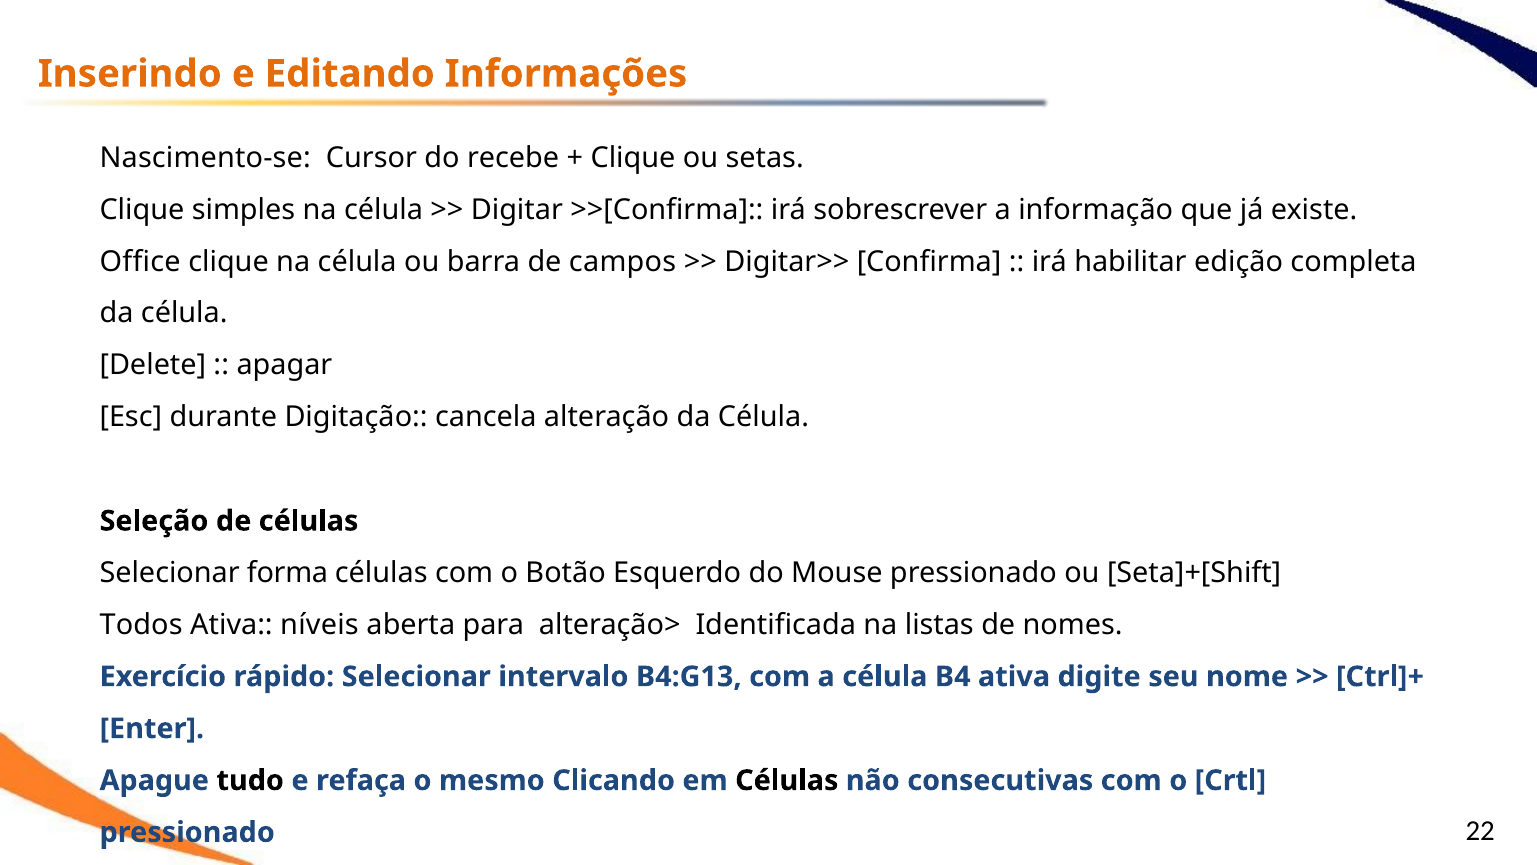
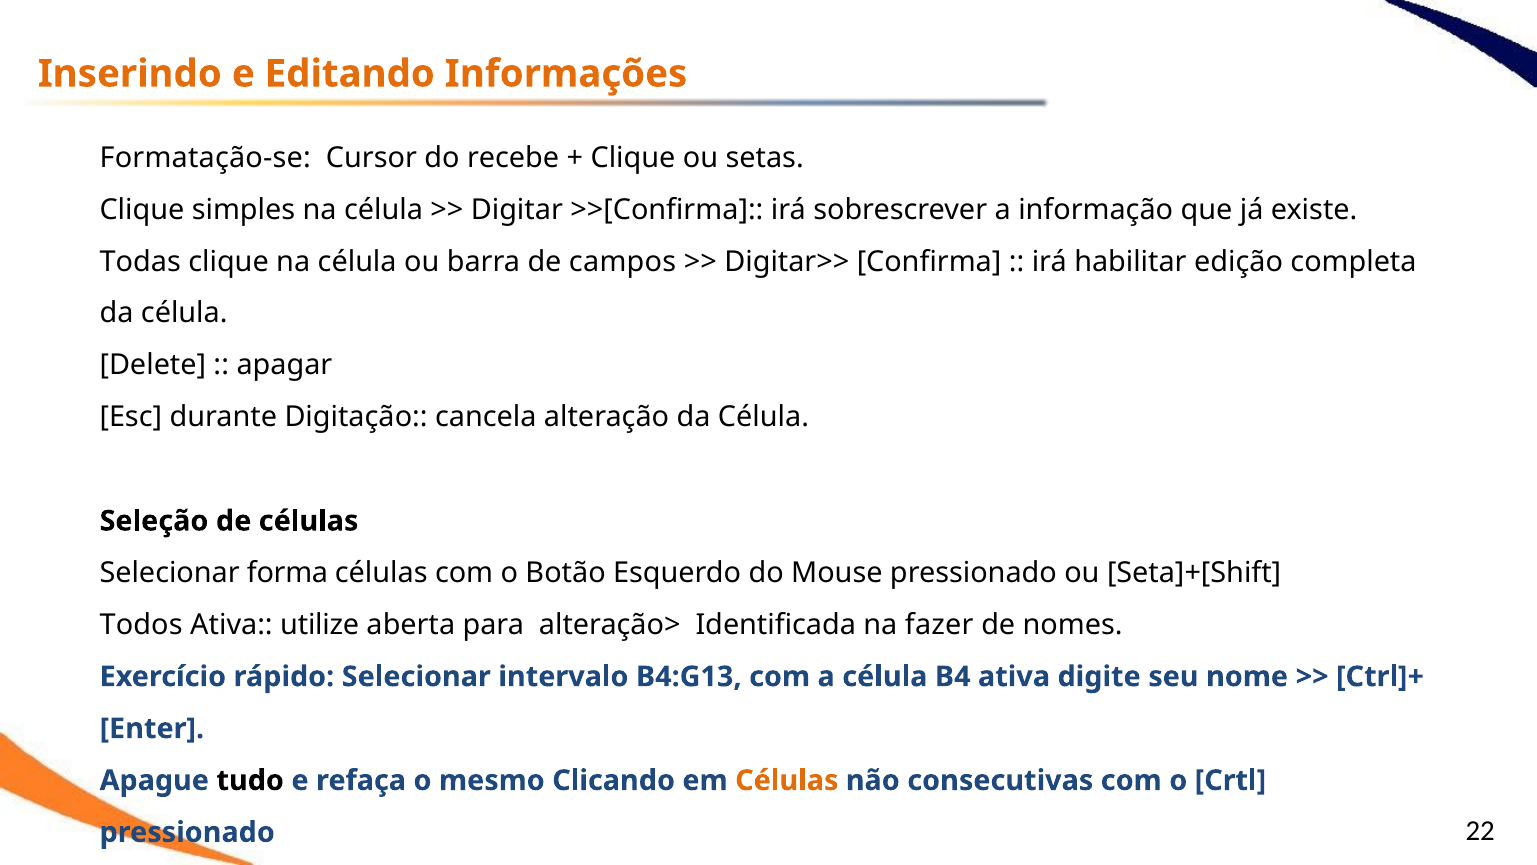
Nascimento-se: Nascimento-se -> Formatação-se (205, 158)
Office: Office -> Todas (140, 261)
níveis: níveis -> utilize (320, 624)
listas: listas -> fazer (939, 624)
Células colour: black -> orange (787, 780)
